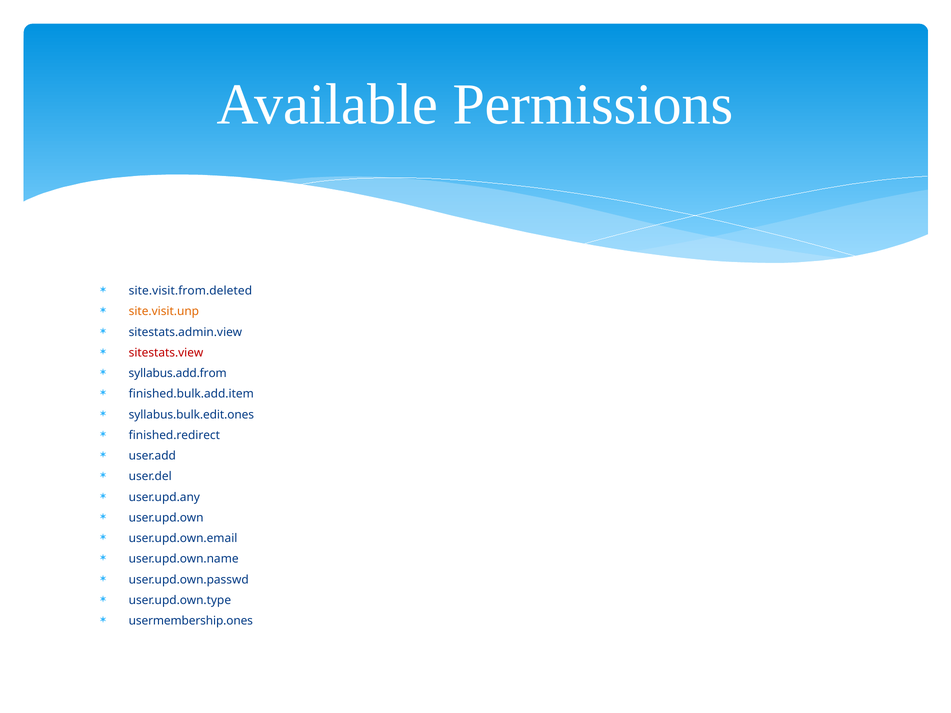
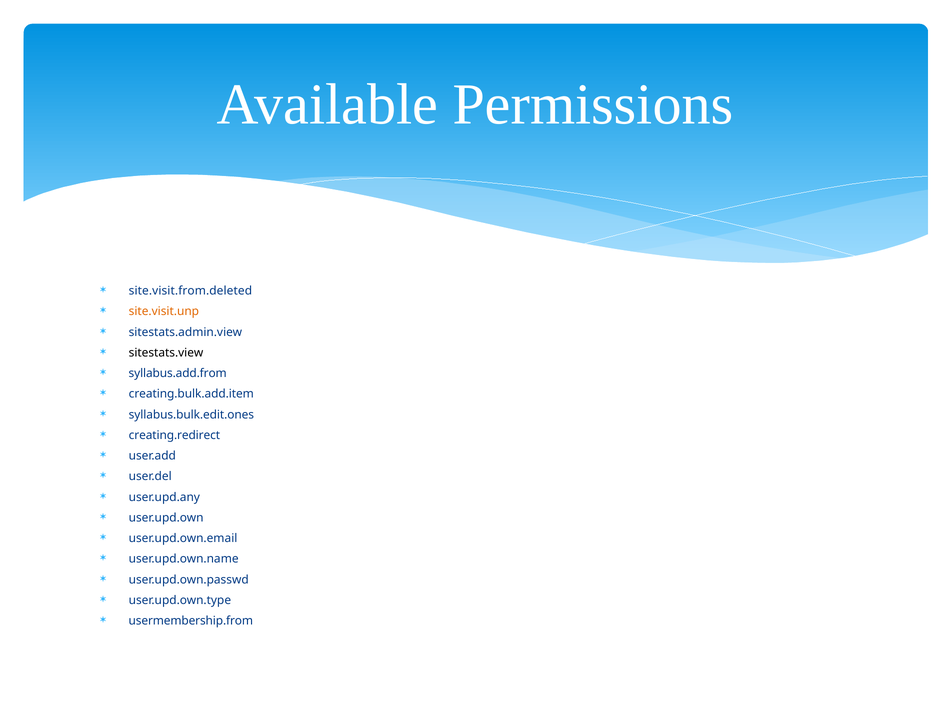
sitestats.view colour: red -> black (166, 353)
finished.bulk.add.item: finished.bulk.add.item -> creating.bulk.add.item (191, 394)
finished.redirect: finished.redirect -> creating.redirect (174, 435)
usermembership.ones: usermembership.ones -> usermembership.from (191, 621)
